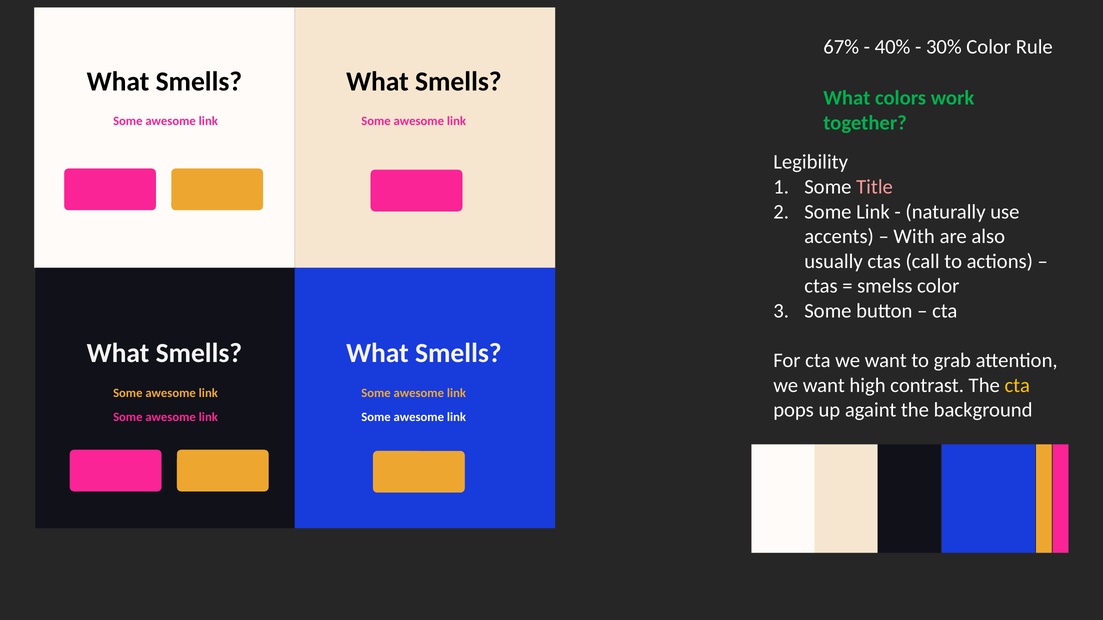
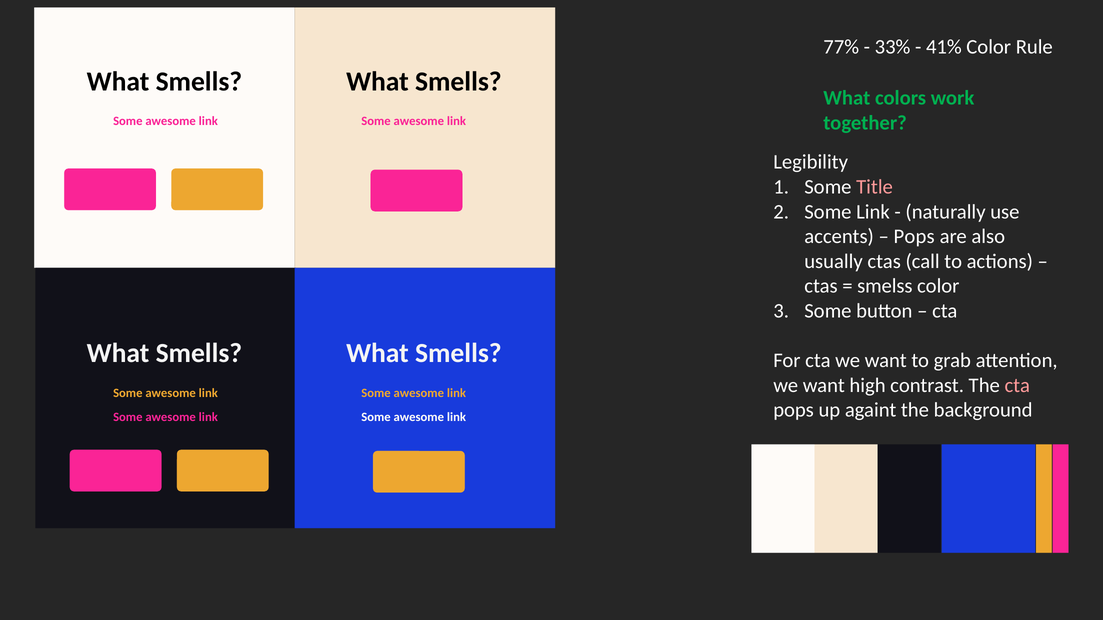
67%: 67% -> 77% (841, 47)
40%: 40% -> 33% (893, 47)
30%: 30% -> 41% (944, 47)
With: With -> Pops (914, 237)
cta colour: yellow -> pink (1017, 386)
